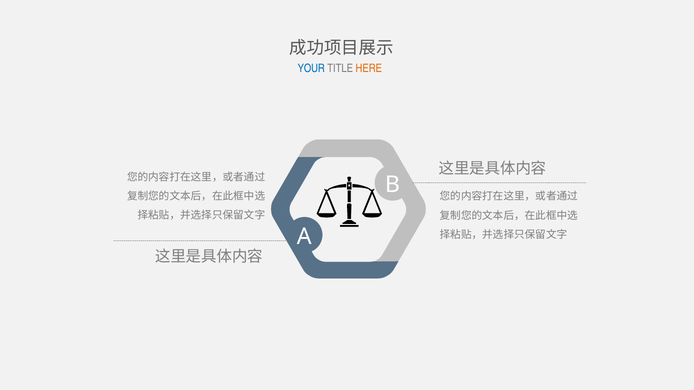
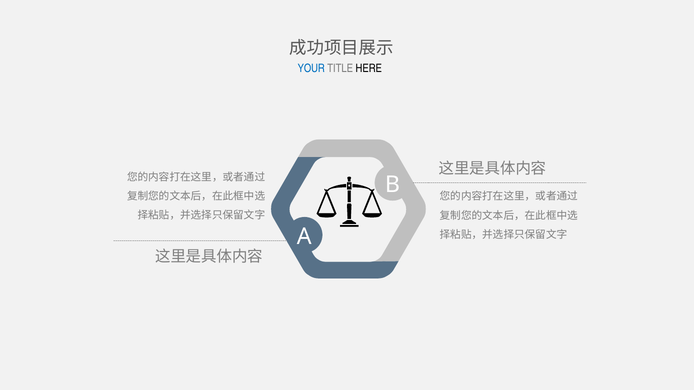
HERE colour: orange -> black (369, 68)
